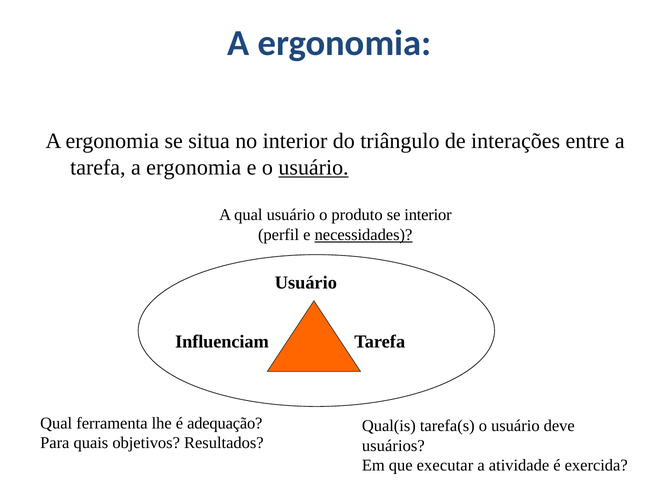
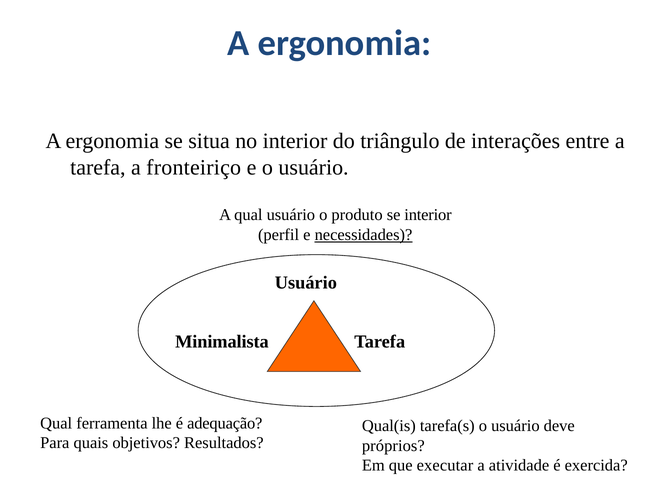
tarefa a ergonomia: ergonomia -> fronteiriço (194, 168)
usuário underline: present -> none (314, 168)
Influenciam: Influenciam -> Minimalista (222, 342)
usuários: usuários -> próprios (393, 446)
